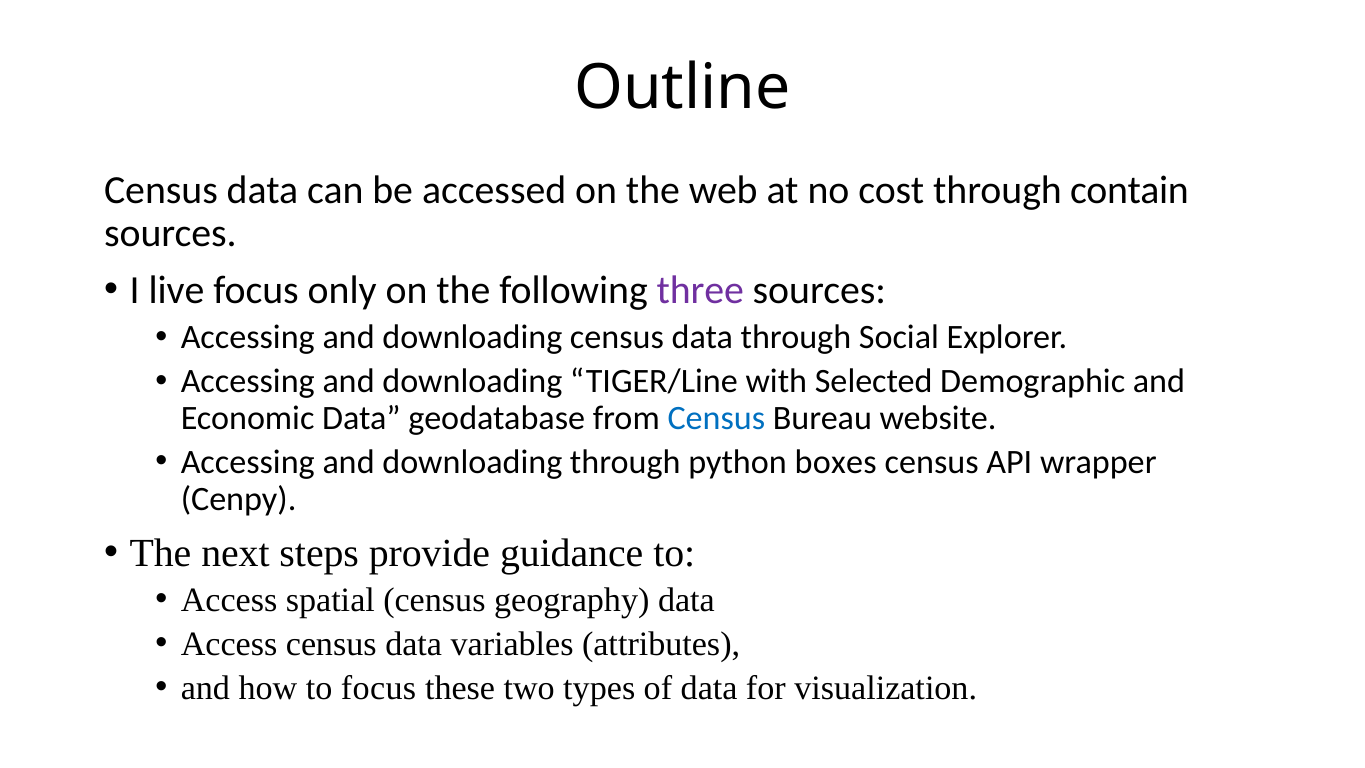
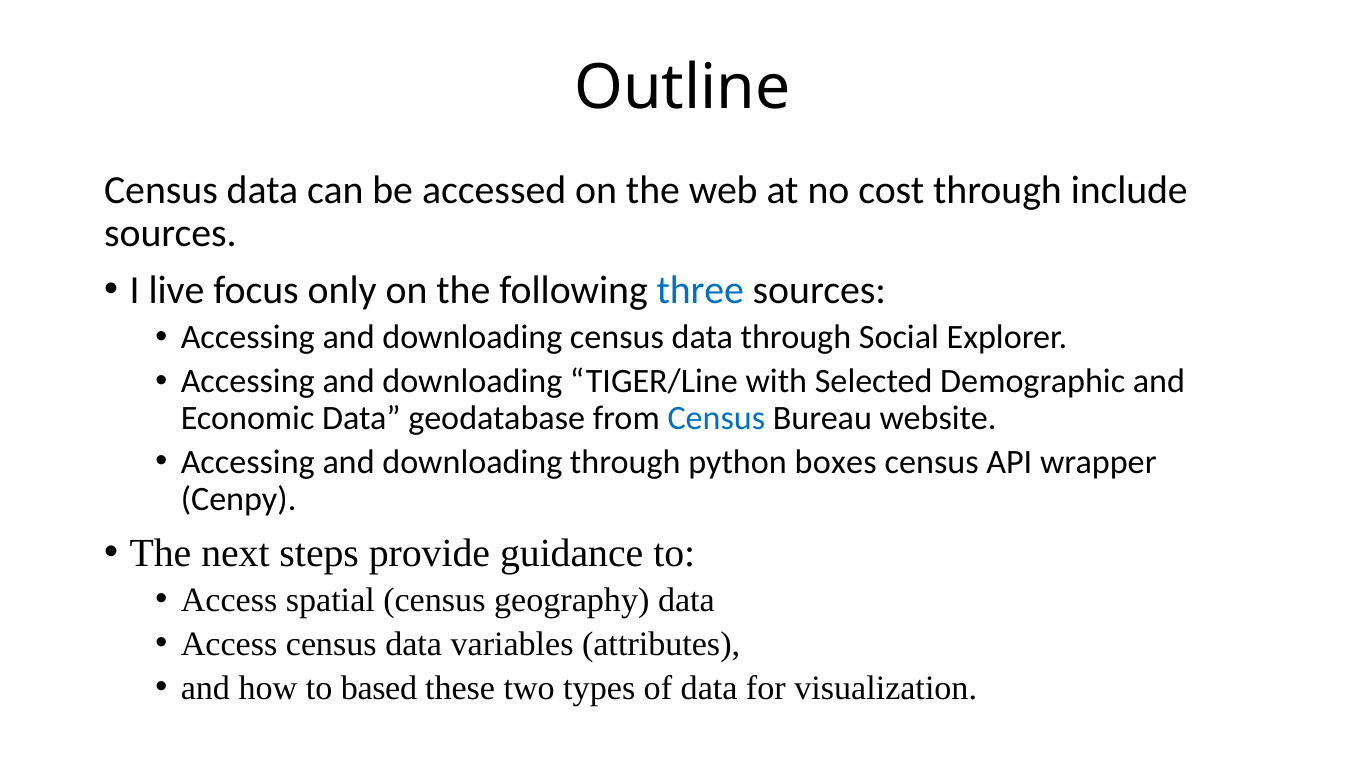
contain: contain -> include (1129, 190)
three colour: purple -> blue (700, 290)
to focus: focus -> based (379, 688)
